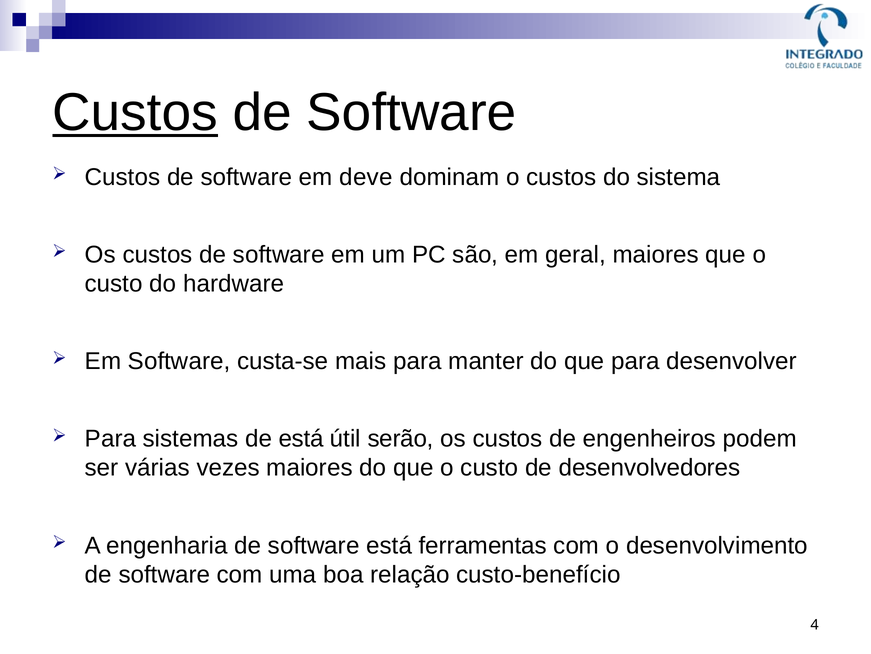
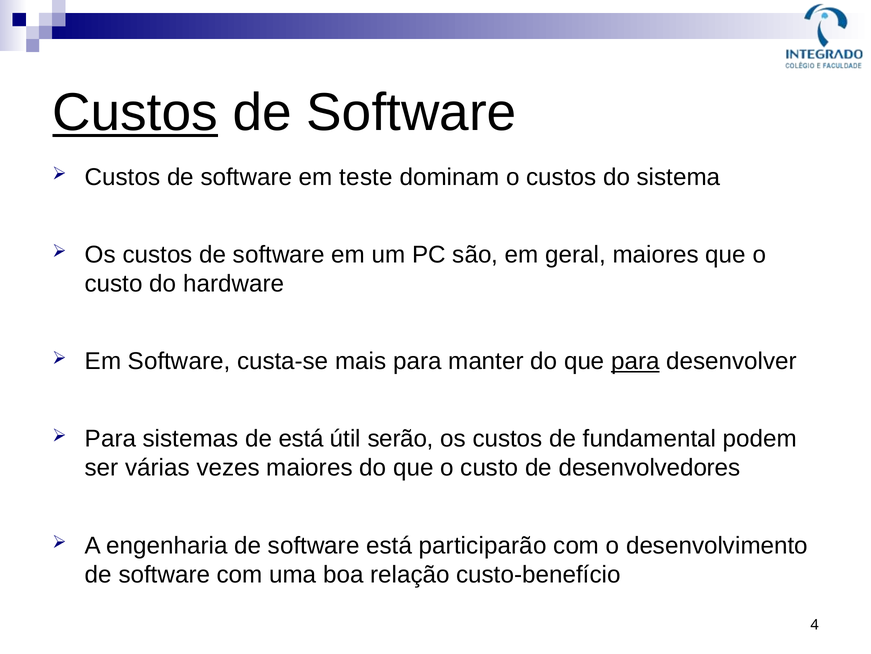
deve: deve -> teste (366, 177)
para underline: none -> present (635, 361)
engenheiros: engenheiros -> fundamental (649, 438)
ferramentas: ferramentas -> participarão (483, 545)
